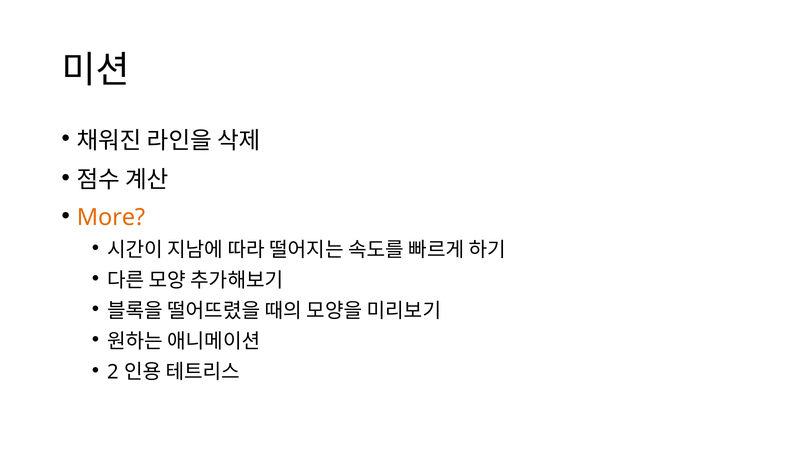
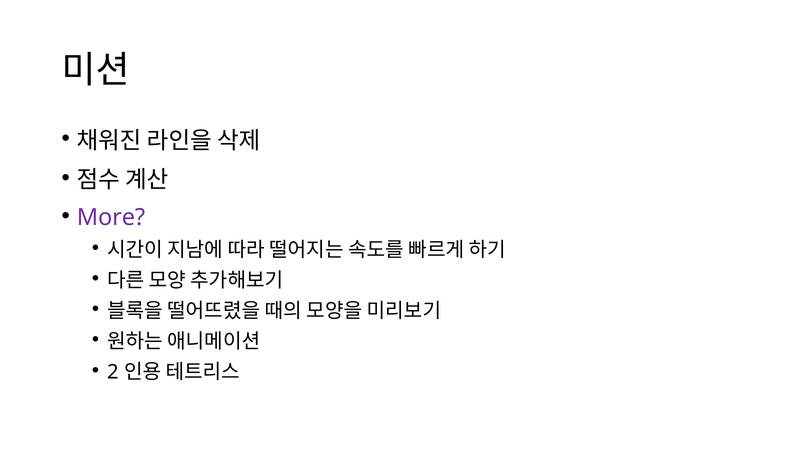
More colour: orange -> purple (111, 217)
